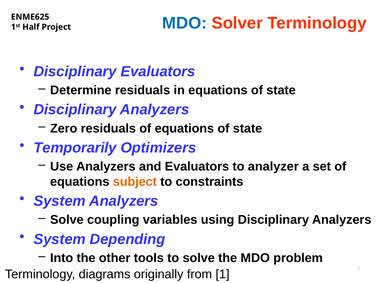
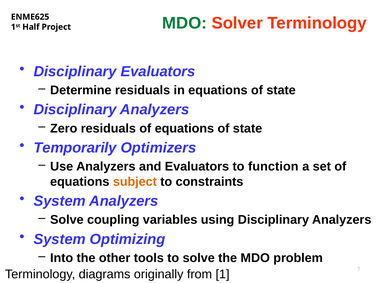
MDO colour: blue -> green (185, 23)
analyzer: analyzer -> function (273, 166)
Depending: Depending -> Optimizing (128, 239)
